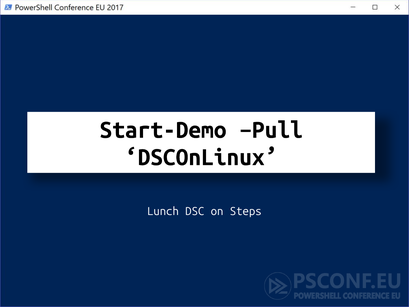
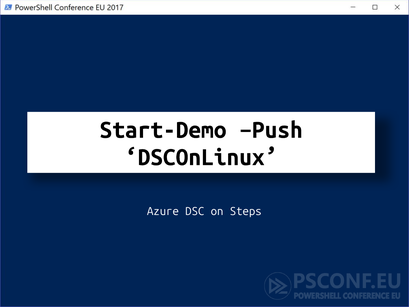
Pull: Pull -> Push (271, 130)
Lunch: Lunch -> Azure (163, 211)
